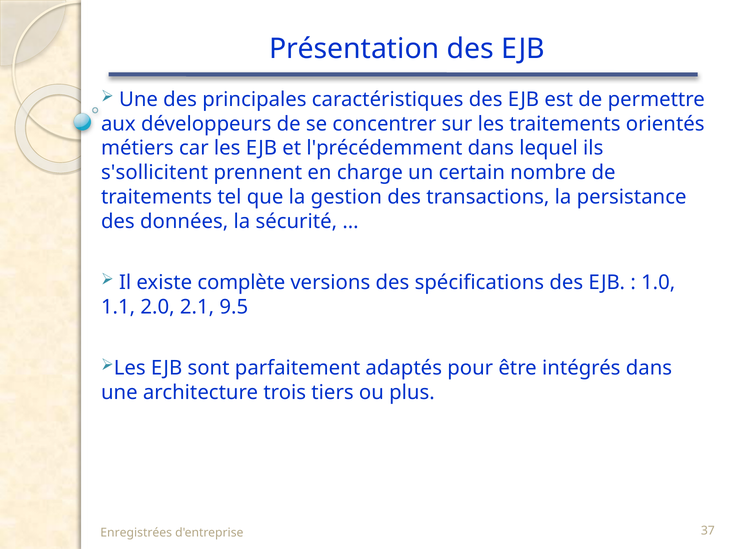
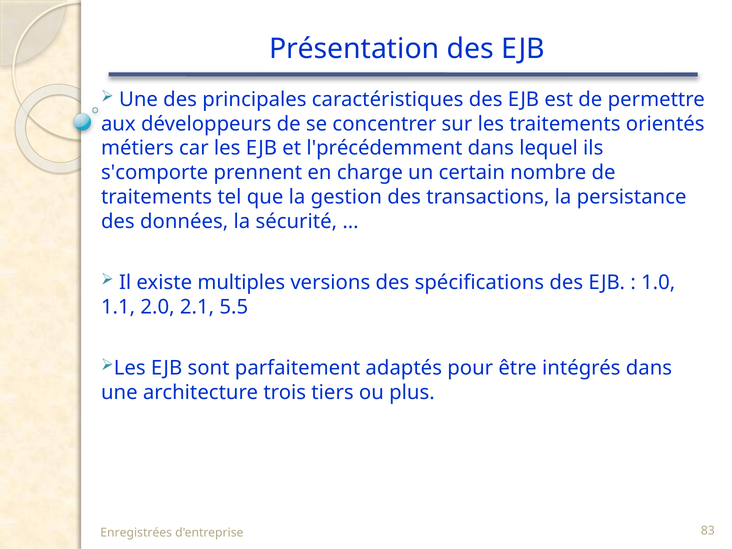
s'sollicitent: s'sollicitent -> s'comporte (155, 173)
complète: complète -> multiples (241, 283)
9.5: 9.5 -> 5.5 (234, 307)
37: 37 -> 83 (708, 531)
